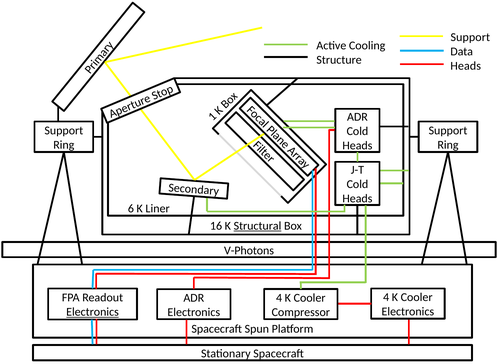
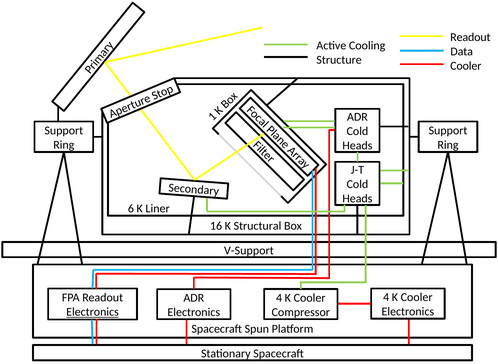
Support: Support -> Readout (470, 37)
Heads: Heads -> Cooler (466, 66)
Structural underline: present -> none (257, 226)
V-Photons: V-Photons -> V-Support (249, 250)
